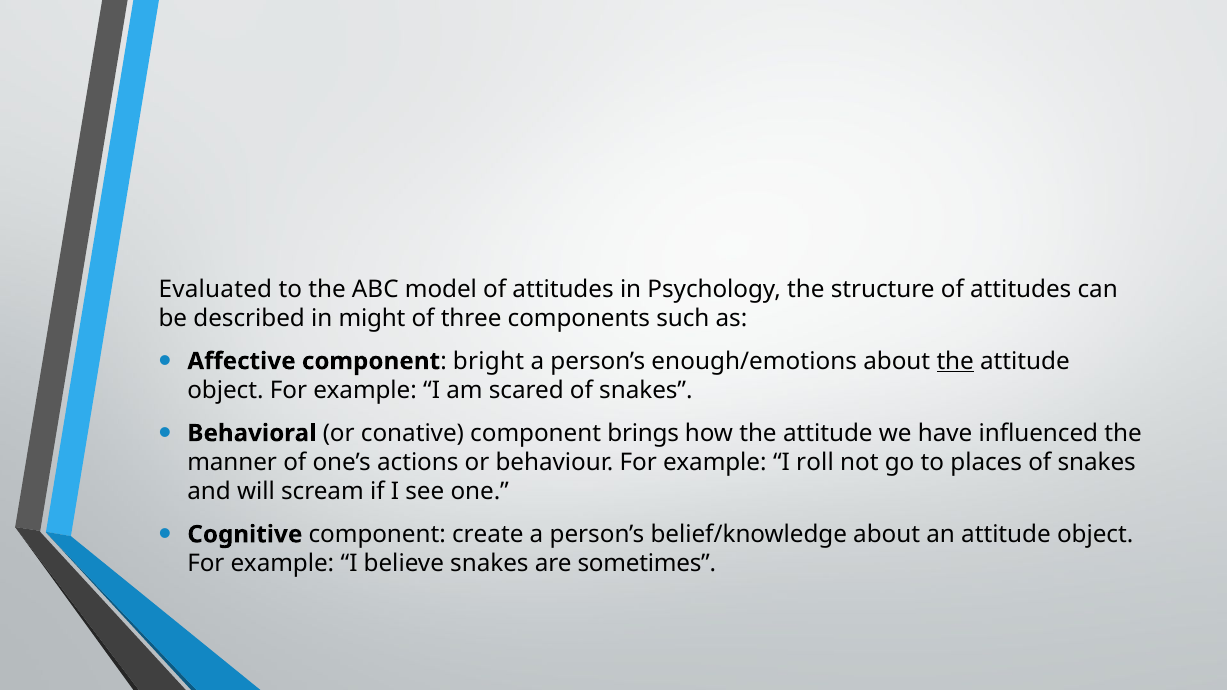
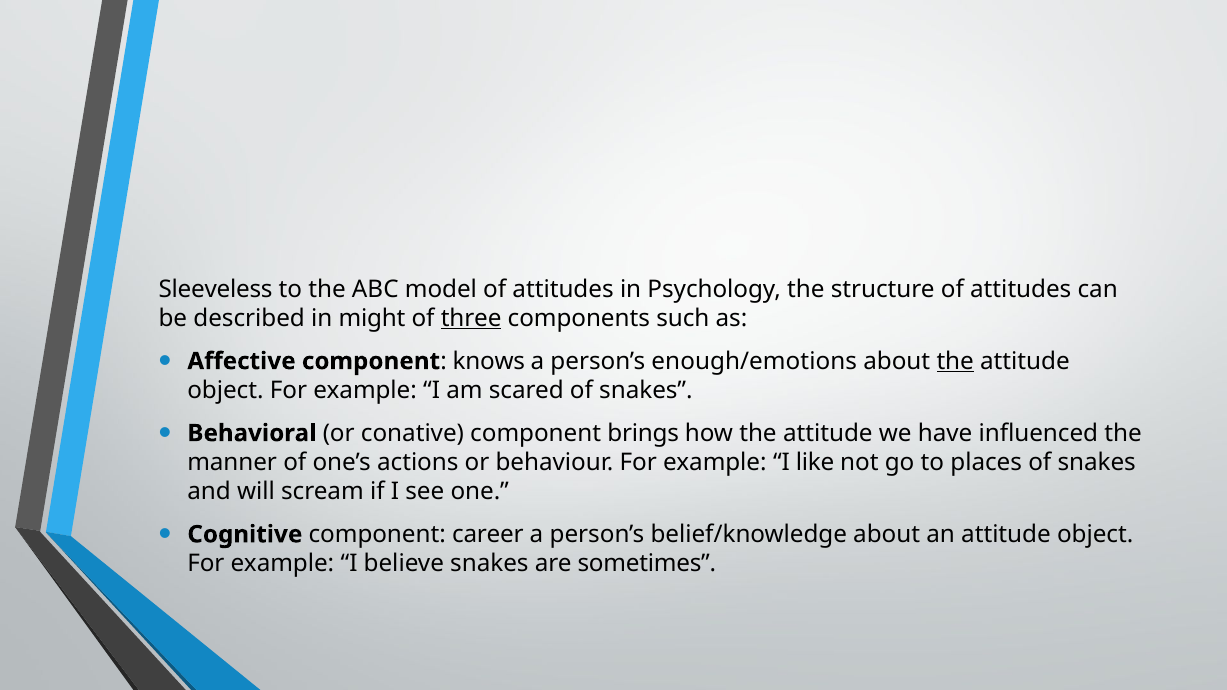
Evaluated: Evaluated -> Sleeveless (216, 289)
three underline: none -> present (471, 318)
bright: bright -> knows (489, 361)
roll: roll -> like (815, 462)
create: create -> career (488, 535)
